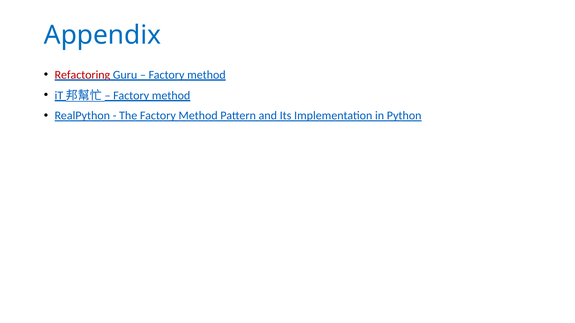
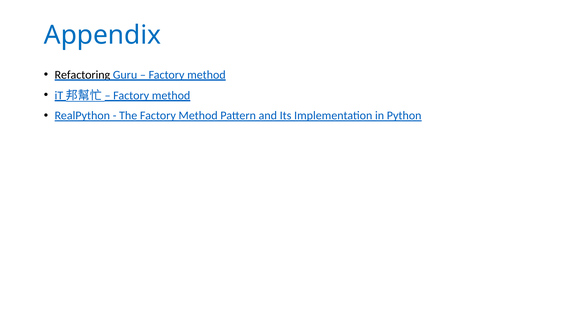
Refactoring colour: red -> black (82, 75)
